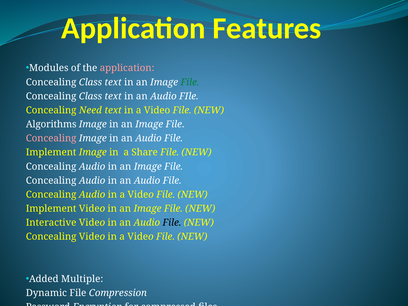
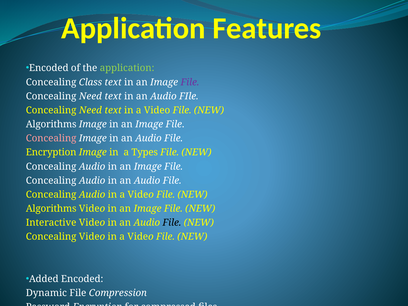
Modules: Modules -> Encoded (49, 68)
application colour: pink -> light green (127, 68)
File colour: green -> purple (190, 82)
Class: Class -> Need (90, 96)
Implement: Implement -> Encryption (51, 152)
Share: Share -> Types (145, 152)
Implement: Implement -> Algorithms (51, 209)
Added Multiple: Multiple -> Encoded (82, 279)
